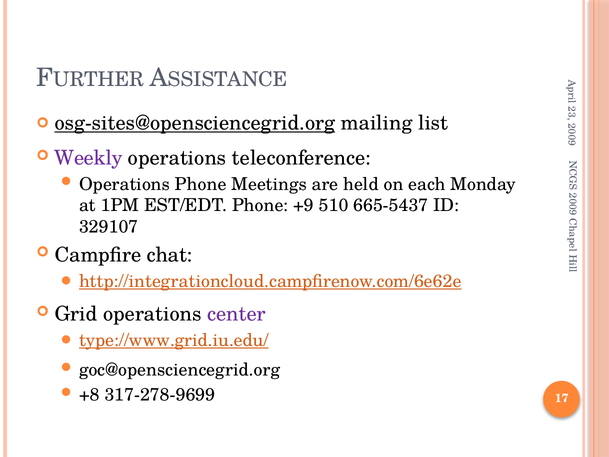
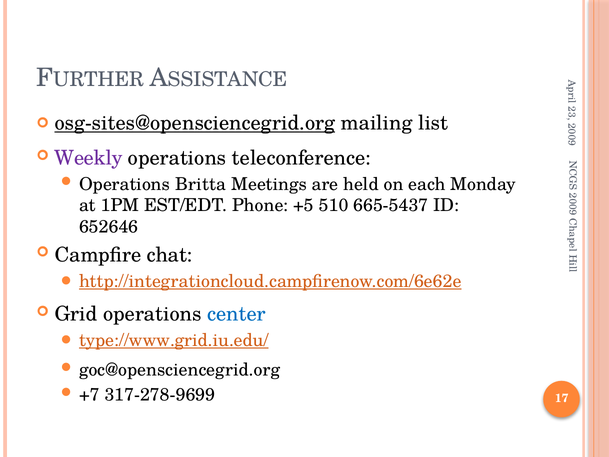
Operations Phone: Phone -> Britta (201, 184)
+9: +9 -> +5 (303, 206)
329107: 329107 -> 652646 (109, 227)
center colour: purple -> blue (236, 314)
+8: +8 -> +7 (89, 395)
